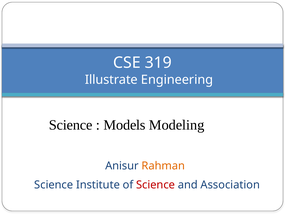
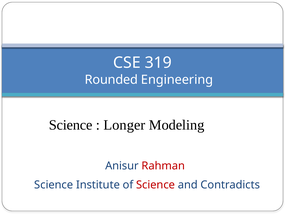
Illustrate: Illustrate -> Rounded (111, 80)
Models: Models -> Longer (124, 125)
Rahman colour: orange -> red (163, 166)
Association: Association -> Contradicts (230, 185)
